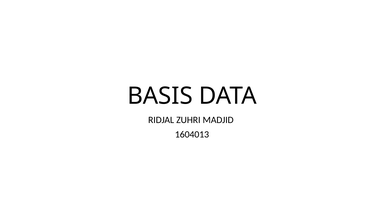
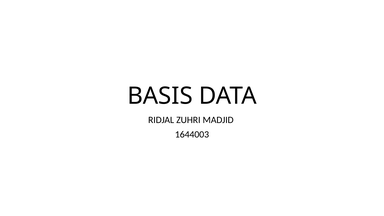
1604013: 1604013 -> 1644003 (192, 134)
